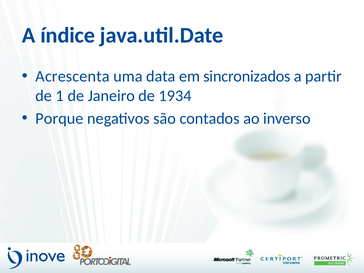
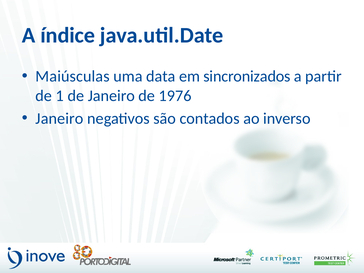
Acrescenta: Acrescenta -> Maiúsculas (73, 76)
1934: 1934 -> 1976 (175, 96)
Porque: Porque -> Janeiro (59, 118)
